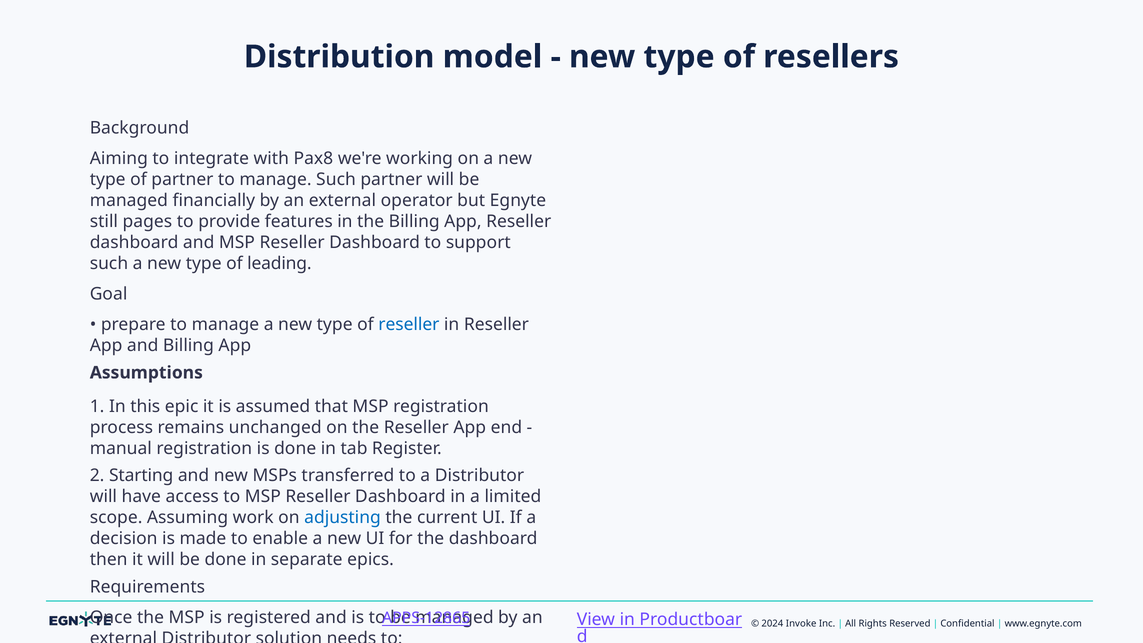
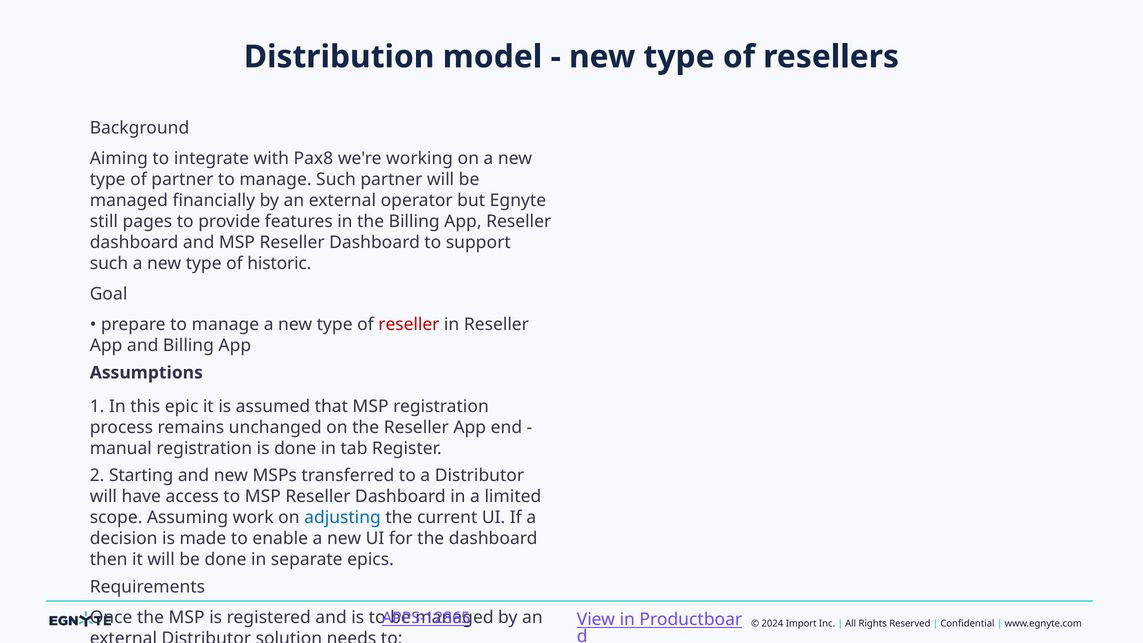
leading: leading -> historic (279, 263)
reseller colour: blue -> red (409, 324)
Invoke: Invoke -> Import (801, 623)
